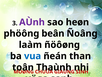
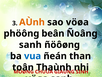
AÙnh colour: purple -> orange (32, 22)
sao heøn: heøn -> vöøa (77, 22)
laàm: laàm -> sanh (30, 45)
